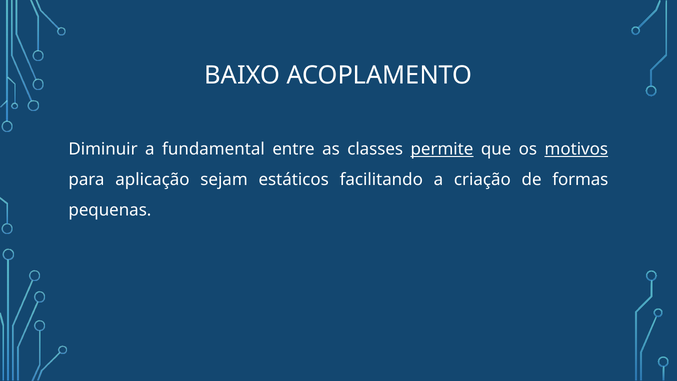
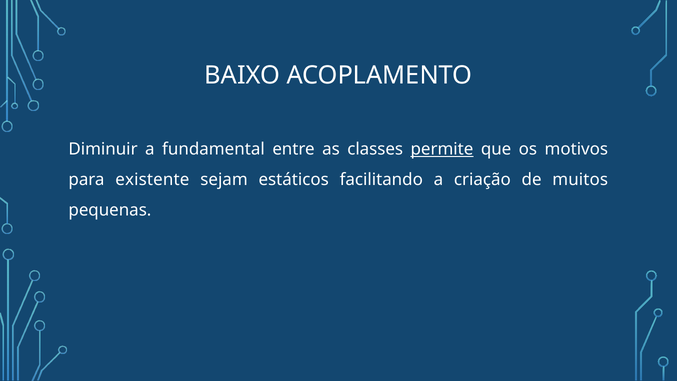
motivos underline: present -> none (576, 149)
aplicação: aplicação -> existente (152, 179)
formas: formas -> muitos (580, 179)
